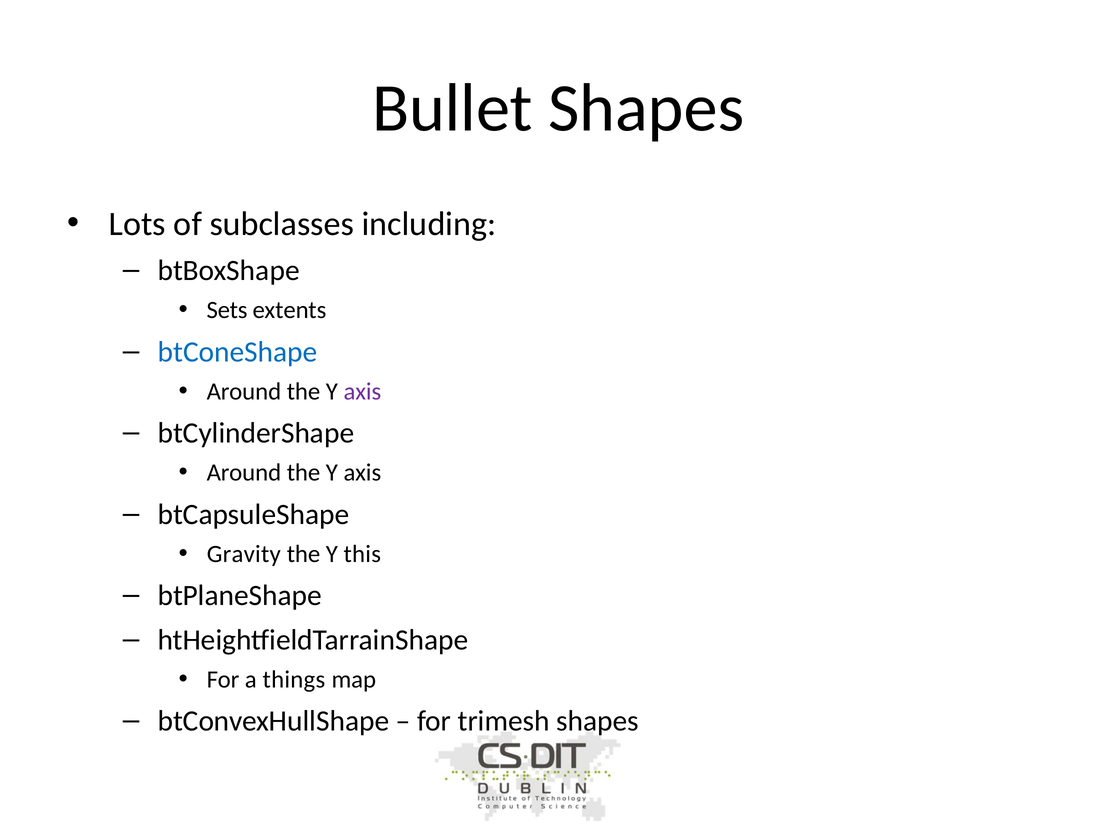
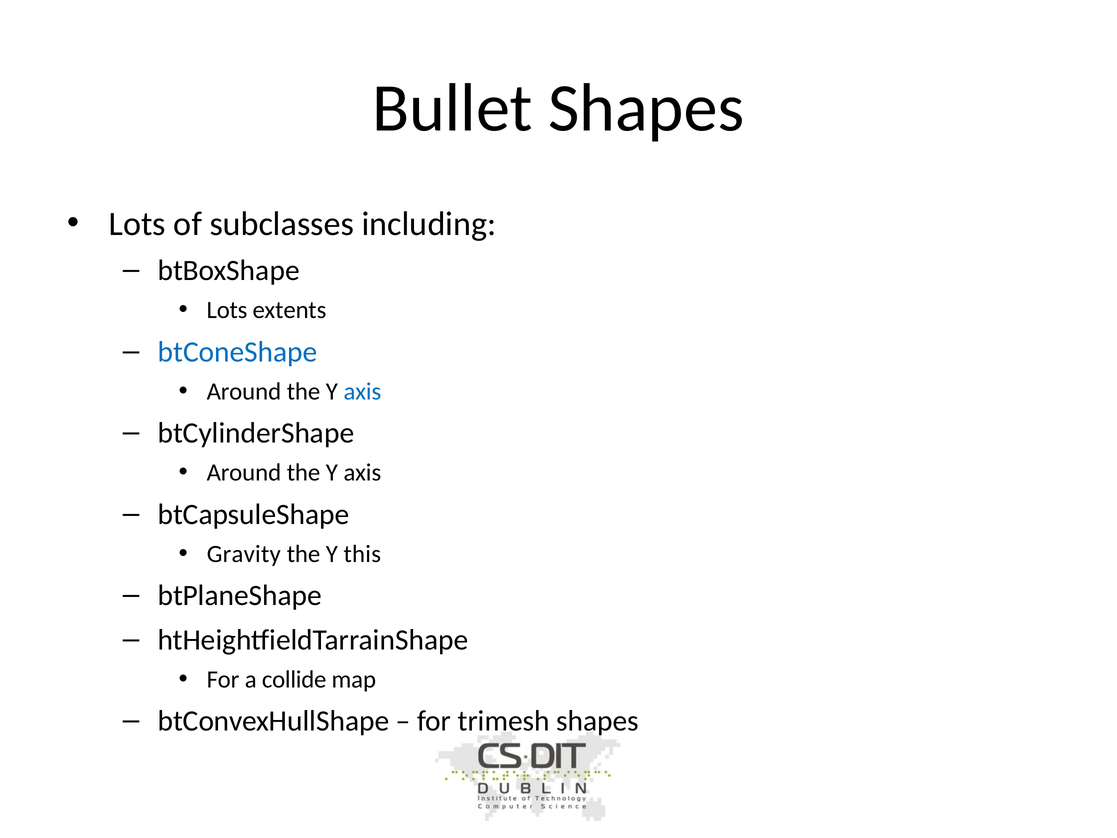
Sets: Sets -> Lots (227, 310)
axis colour: purple -> blue (362, 391)
things: things -> collide (294, 679)
